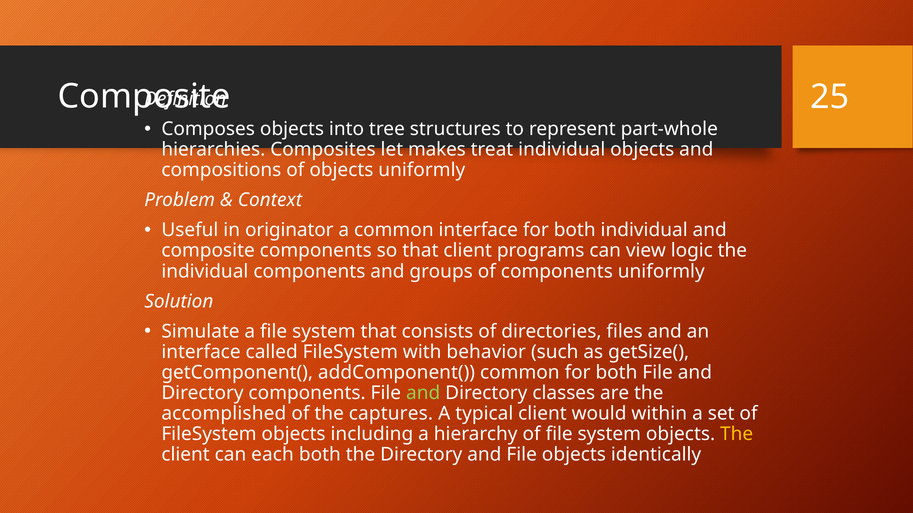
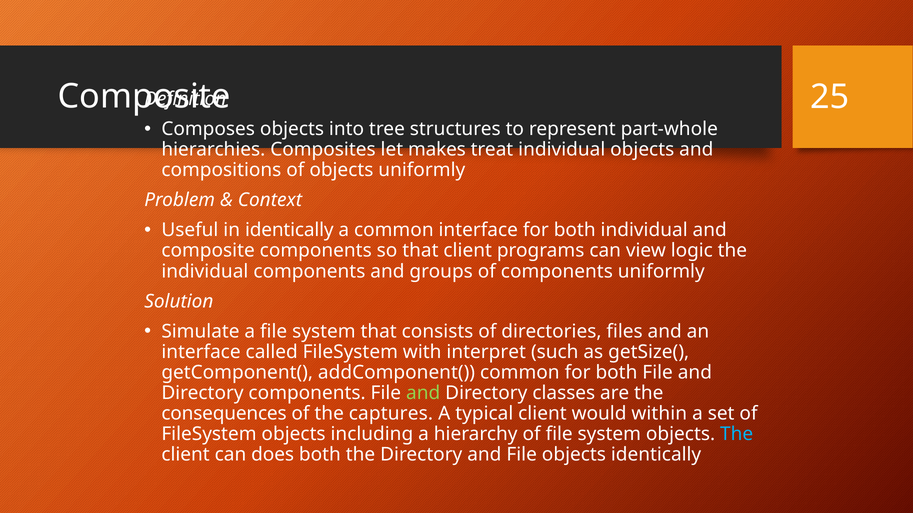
in originator: originator -> identically (289, 230)
behavior: behavior -> interpret (486, 352)
accomplished: accomplished -> consequences (224, 414)
The colour: yellow -> light blue (737, 434)
each: each -> does (273, 455)
